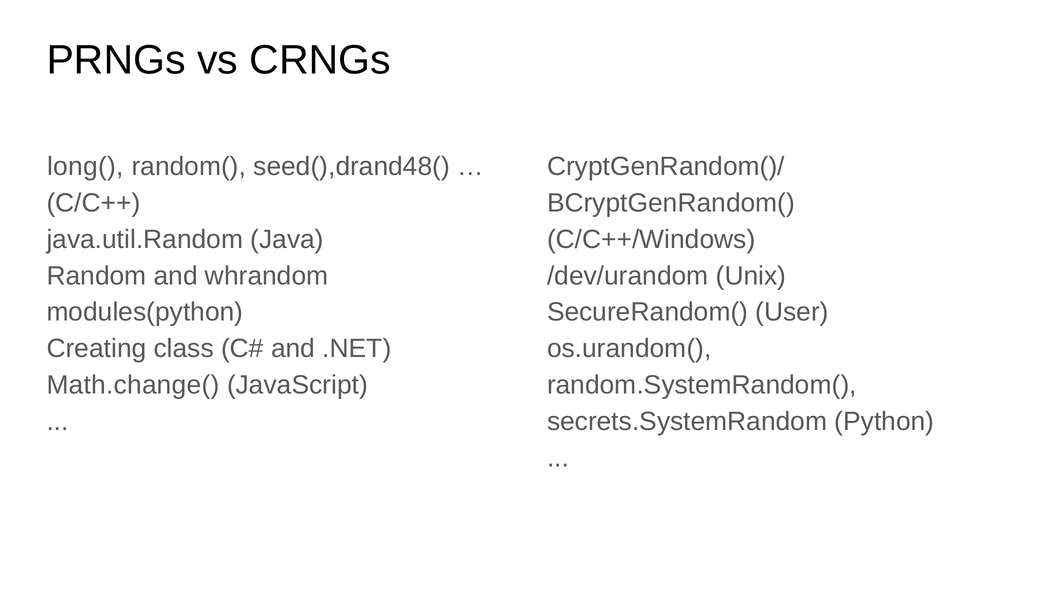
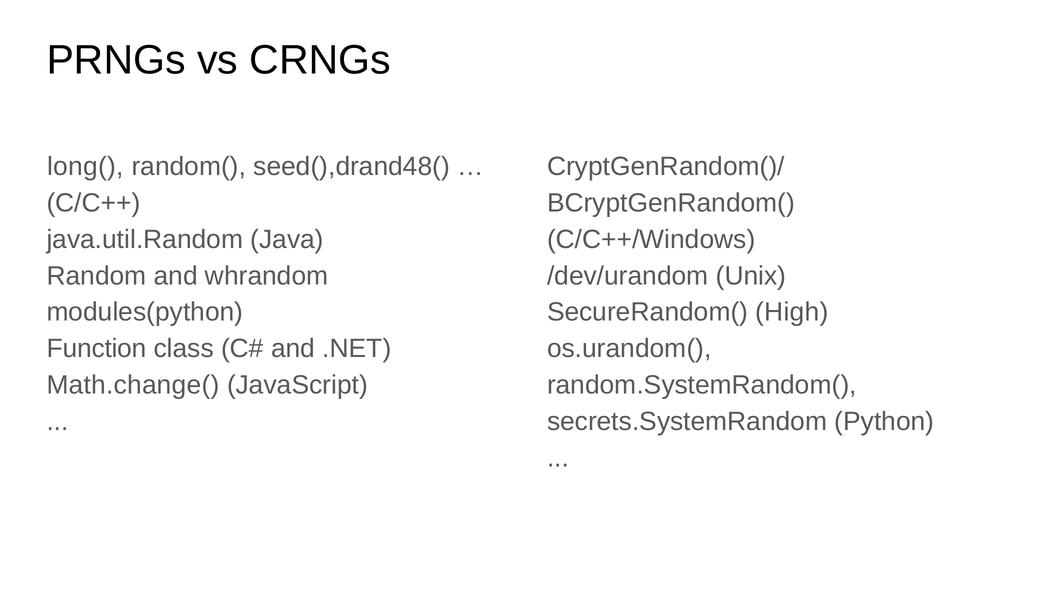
User: User -> High (792, 312)
Creating: Creating -> Function (97, 348)
